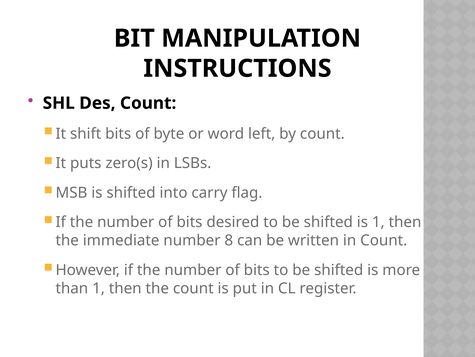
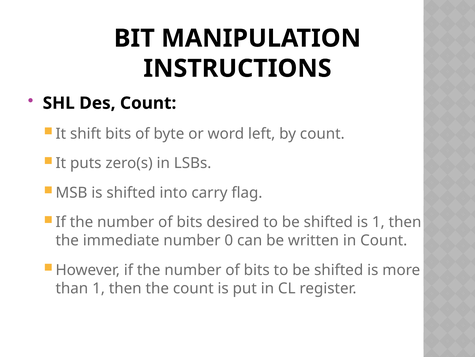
8: 8 -> 0 (229, 240)
